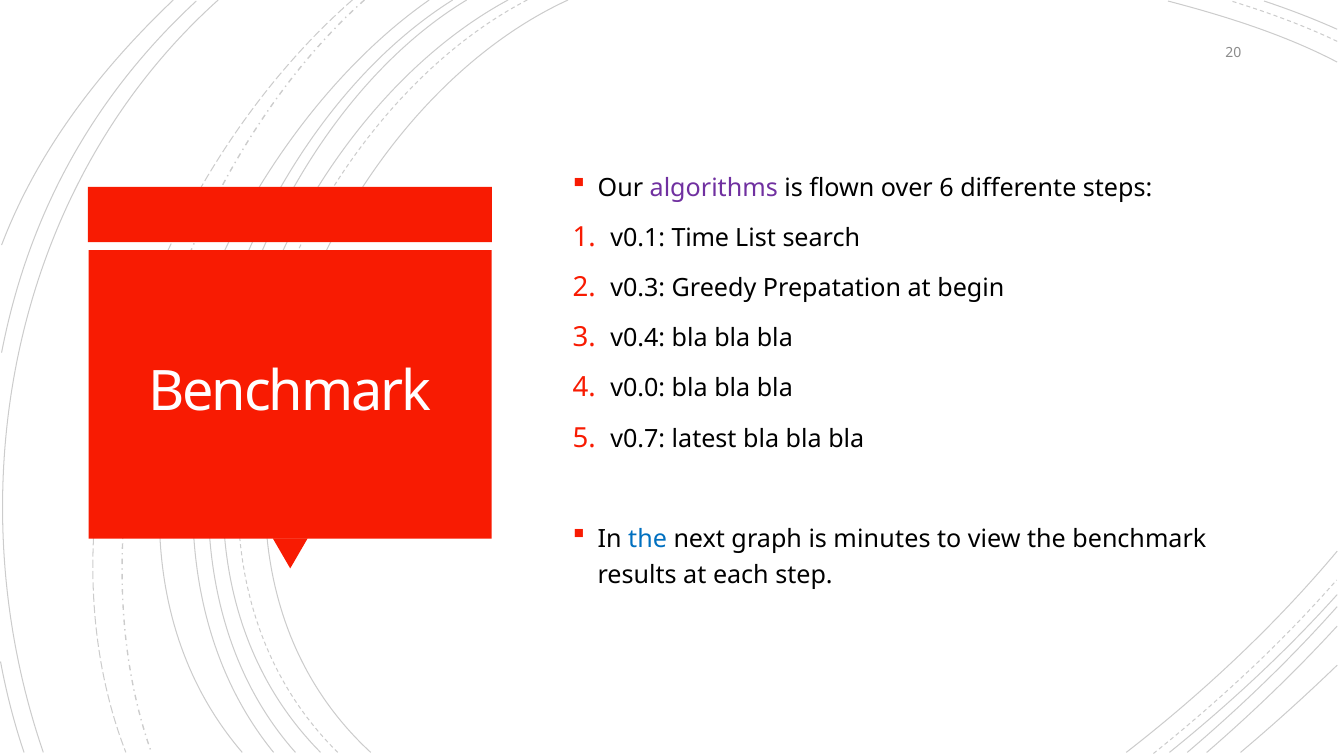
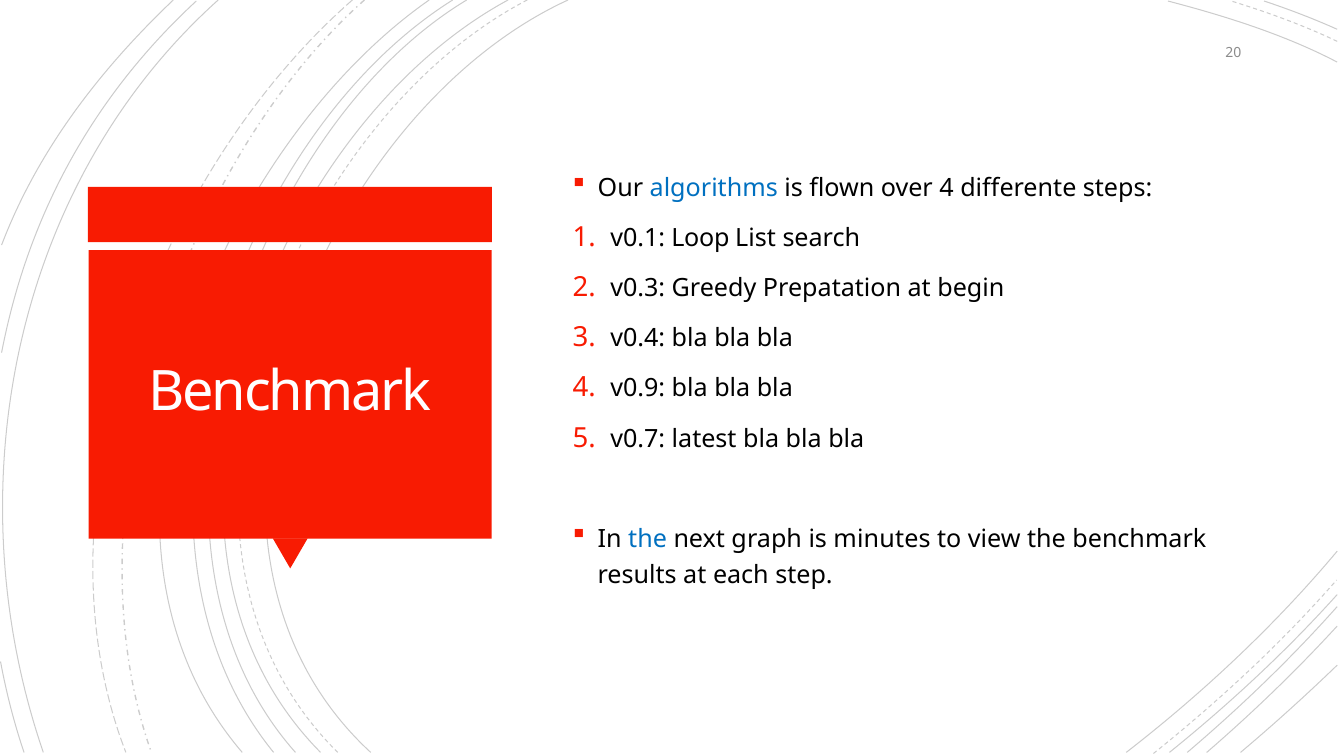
algorithms colour: purple -> blue (714, 188)
over 6: 6 -> 4 (947, 188)
Time: Time -> Loop (700, 238)
v0.0: v0.0 -> v0.9 (638, 388)
